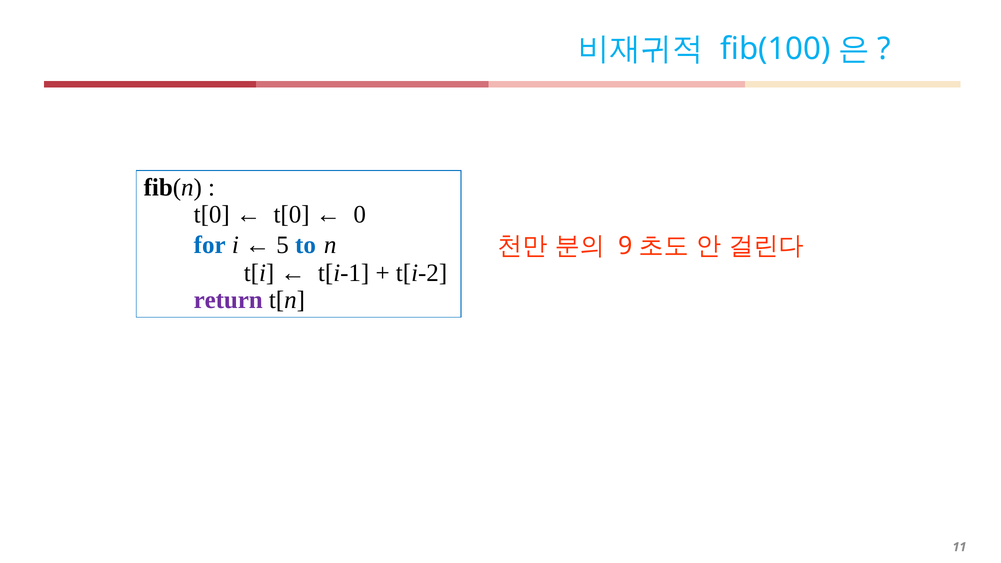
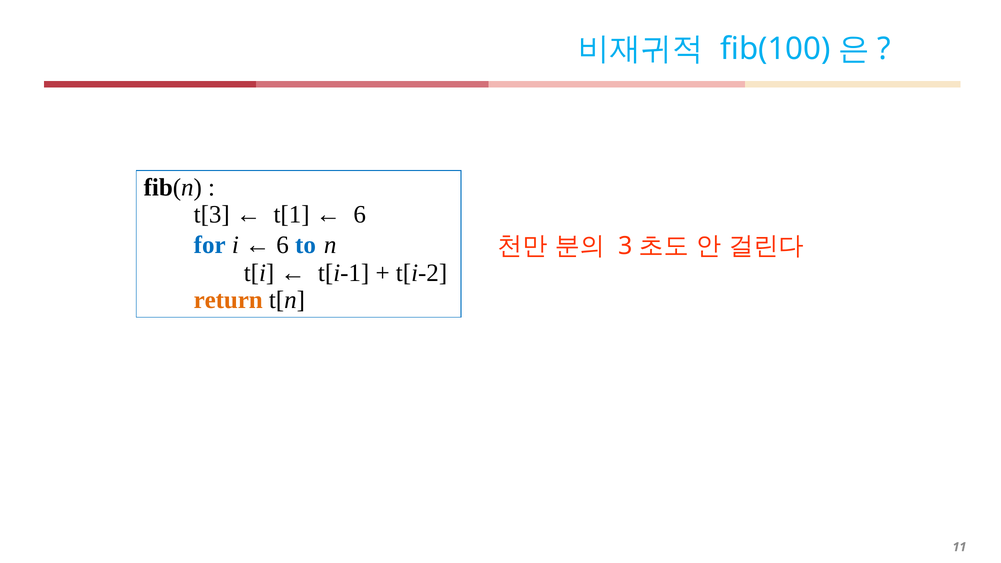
t[0: t[0 -> t[3 (212, 215)
t[0: t[0 -> t[1 (292, 215)
0: 0 -> 6 (360, 215)
5: 5 -> 6 (283, 245)
9: 9 -> 3 (625, 246)
return colour: purple -> orange (228, 300)
